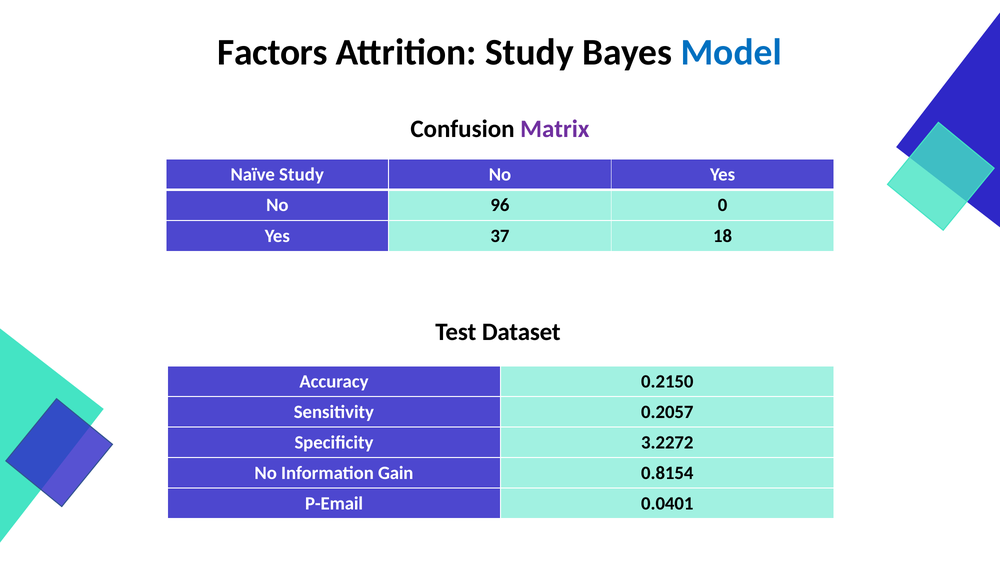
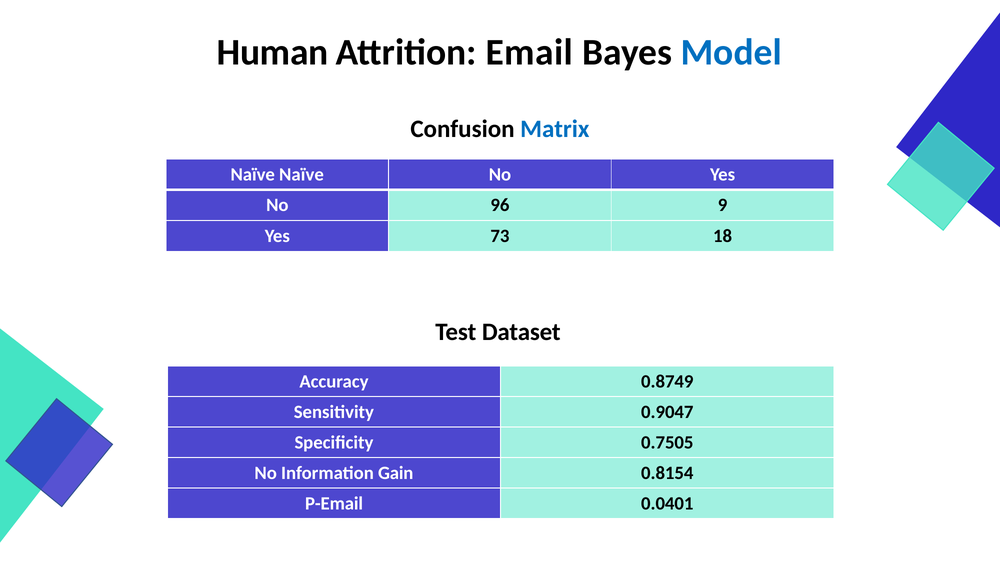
Factors: Factors -> Human (273, 52)
Attrition Study: Study -> Email (529, 52)
Matrix colour: purple -> blue (555, 129)
Naïve Study: Study -> Naïve (301, 174)
0: 0 -> 9 (723, 205)
37: 37 -> 73 (500, 236)
0.2150: 0.2150 -> 0.8749 (667, 381)
0.2057: 0.2057 -> 0.9047 (667, 412)
3.2272: 3.2272 -> 0.7505 (667, 442)
